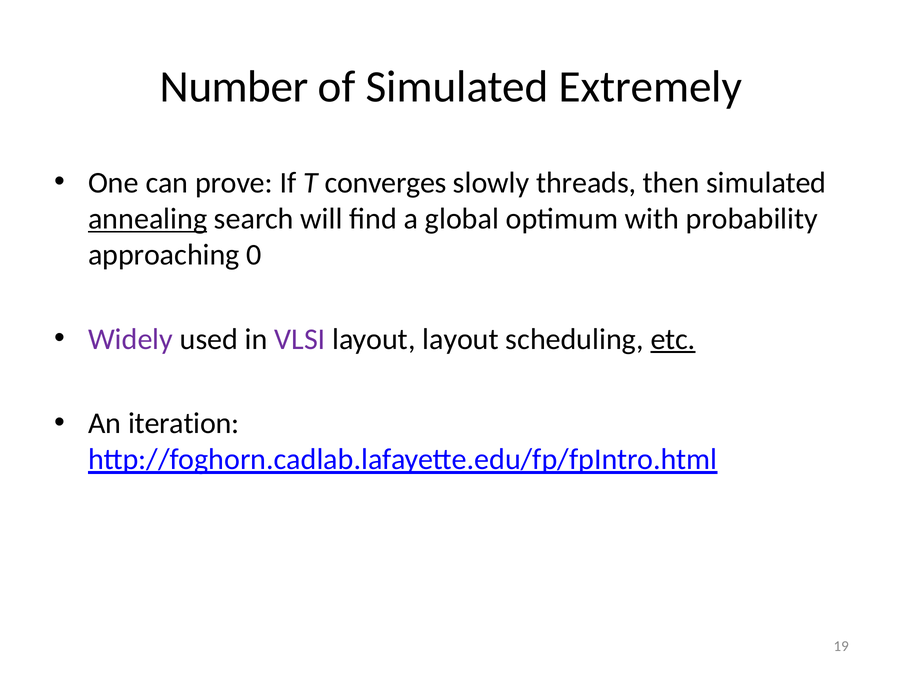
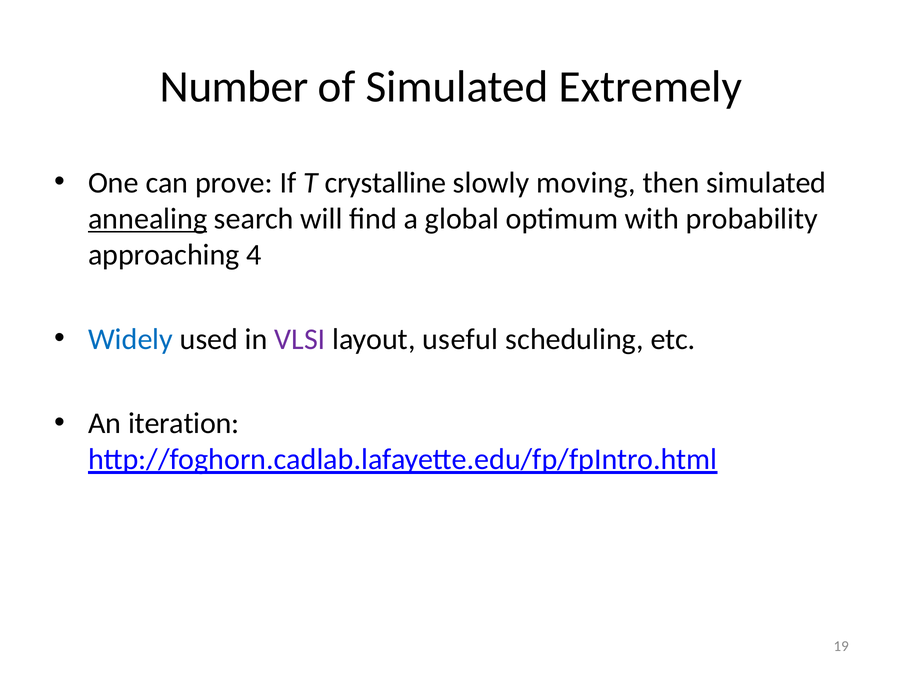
converges: converges -> crystalline (386, 183)
threads: threads -> moving (586, 183)
0: 0 -> 4 (254, 255)
Widely colour: purple -> blue (131, 339)
layout layout: layout -> useful (460, 339)
etc underline: present -> none (673, 339)
